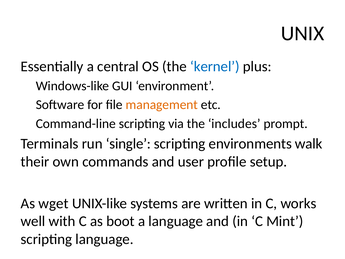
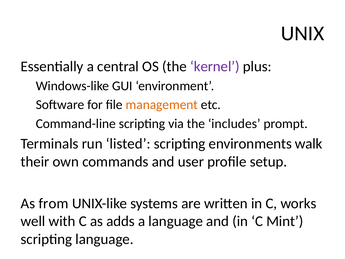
kernel colour: blue -> purple (215, 66)
single: single -> listed (128, 144)
wget: wget -> from (53, 203)
boot: boot -> adds (121, 221)
